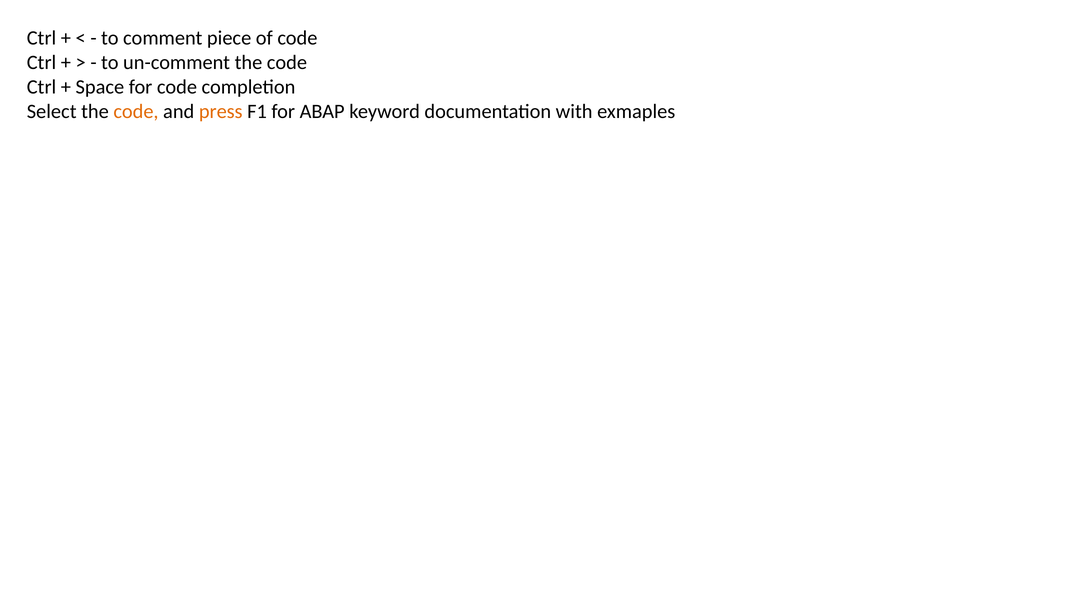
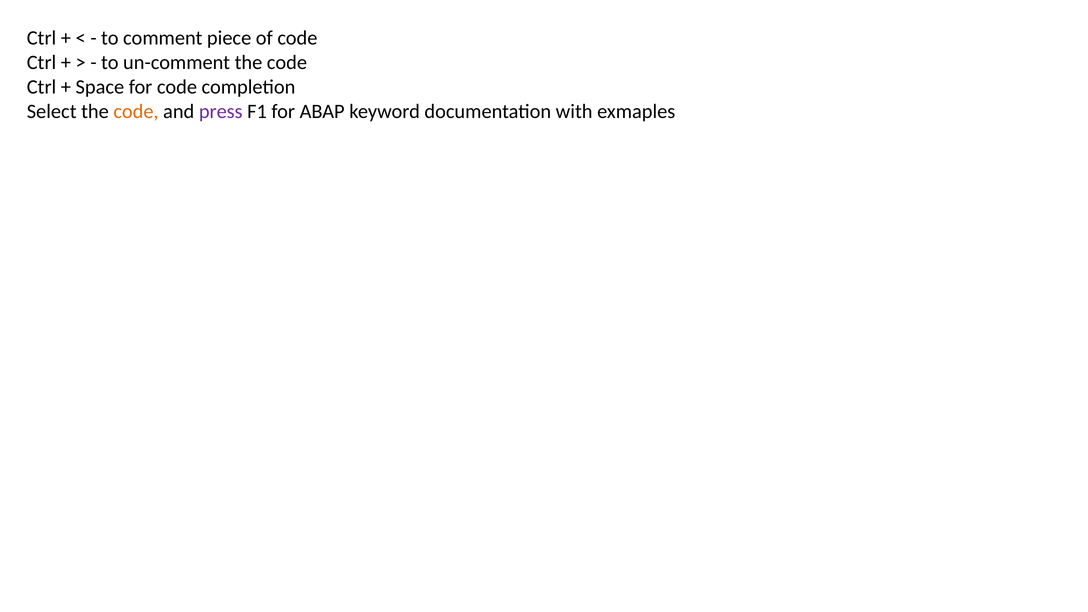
press colour: orange -> purple (221, 111)
